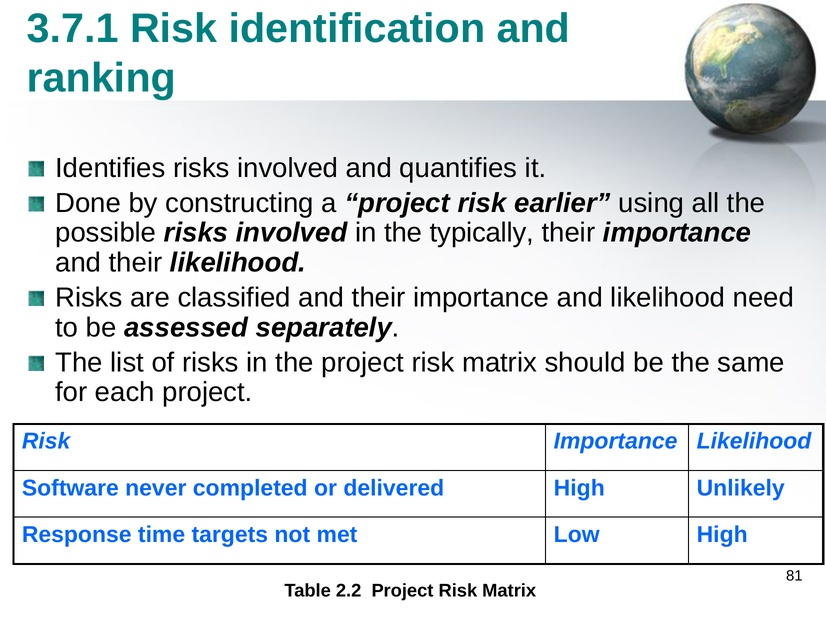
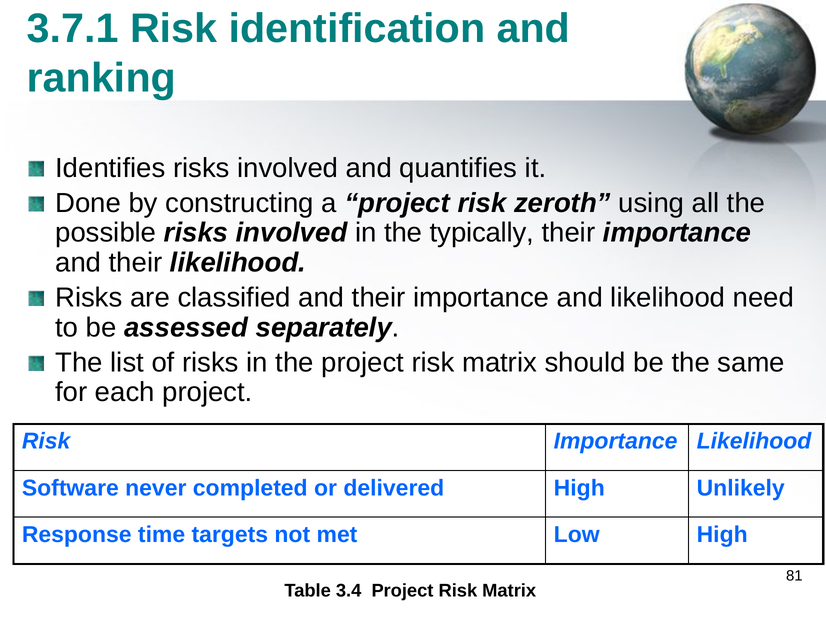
earlier: earlier -> zeroth (562, 203)
2.2: 2.2 -> 3.4 (349, 591)
